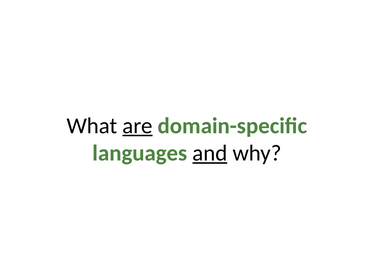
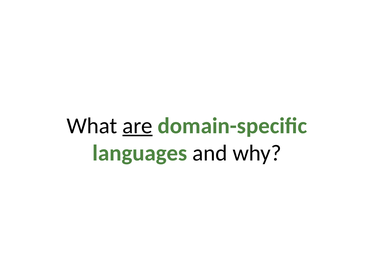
and underline: present -> none (210, 153)
